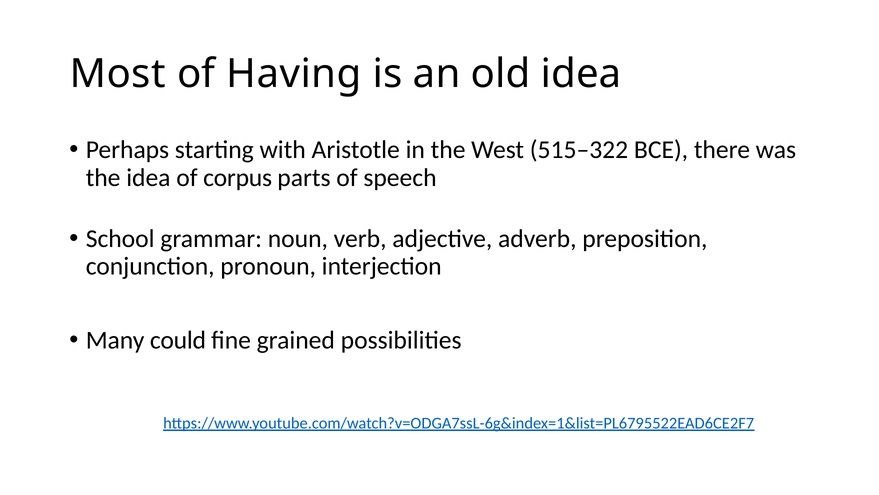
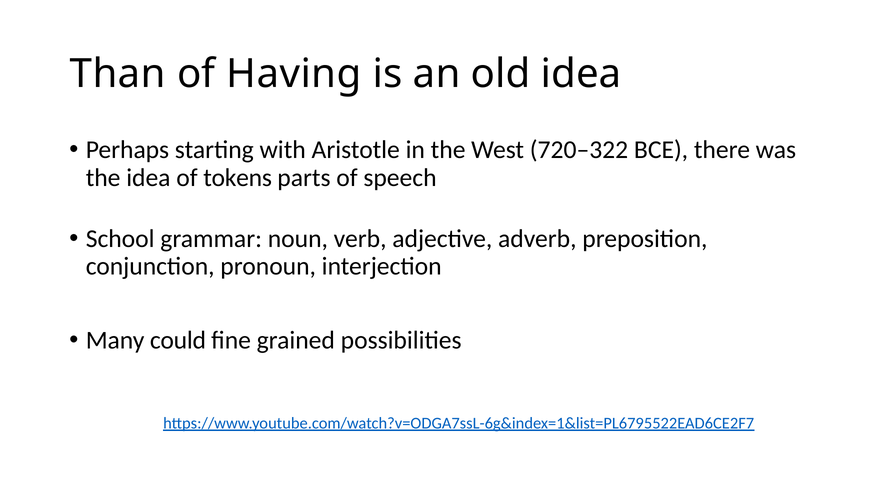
Most: Most -> Than (118, 74)
515–322: 515–322 -> 720–322 (579, 150)
corpus: corpus -> tokens (238, 177)
